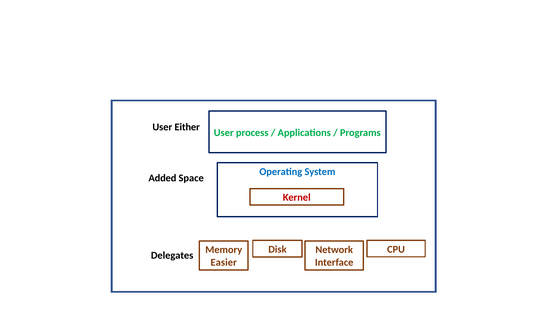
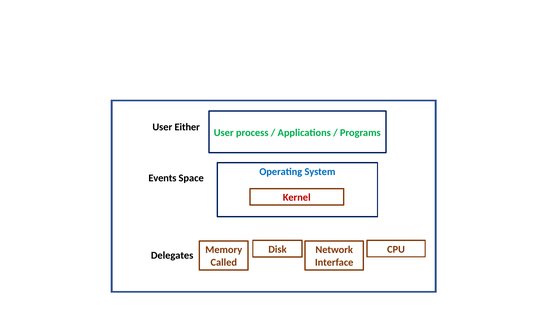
Added: Added -> Events (162, 178)
Easier: Easier -> Called (224, 262)
